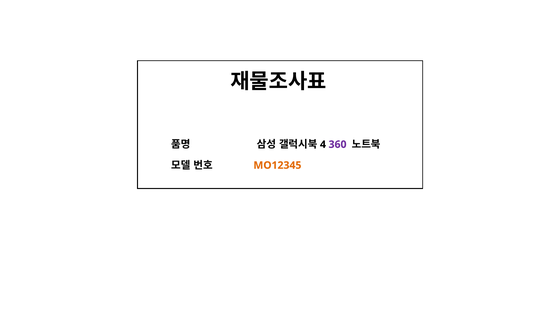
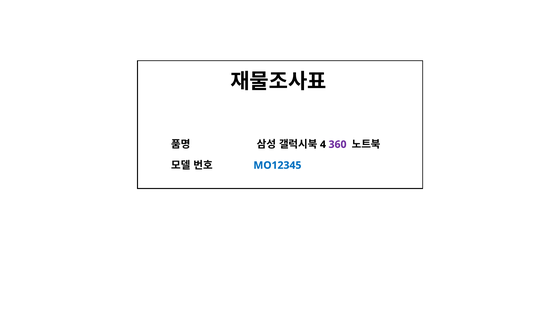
MO12345 colour: orange -> blue (277, 165)
